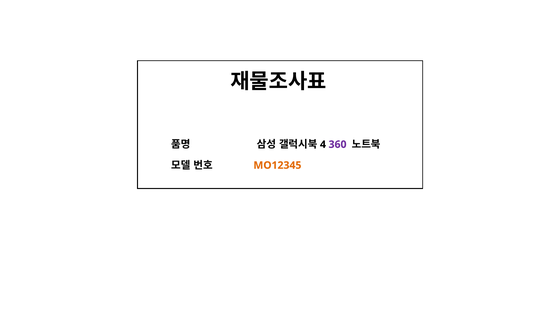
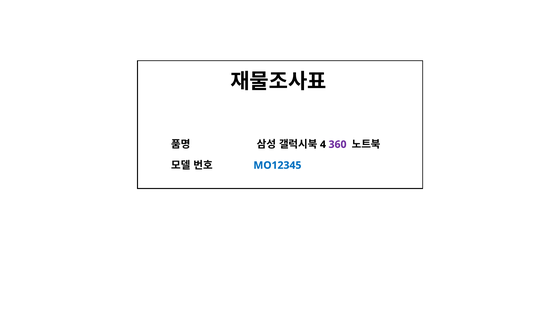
MO12345 colour: orange -> blue (277, 165)
